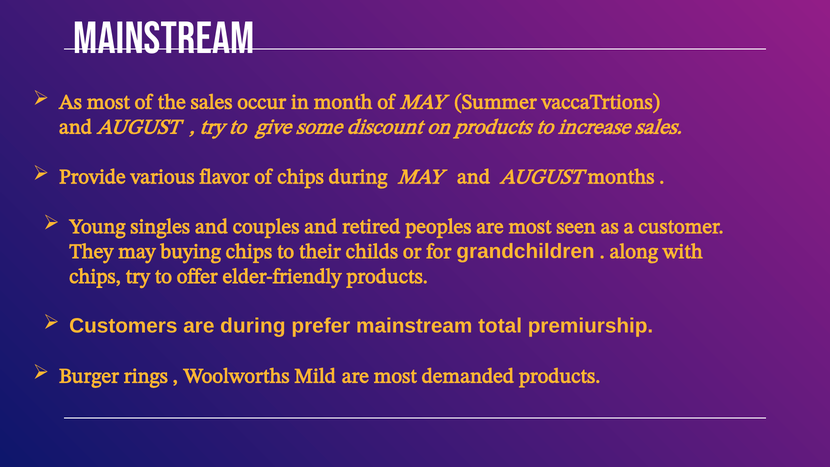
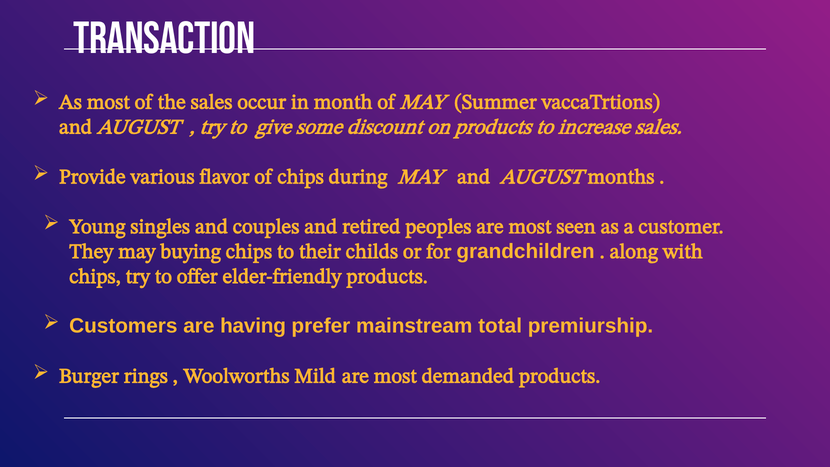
Mainstream: Mainstream -> Transaction (164, 38)
are during: during -> having (253, 326)
